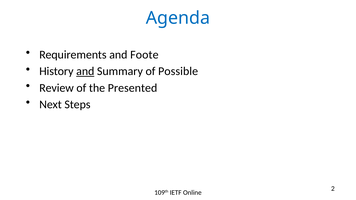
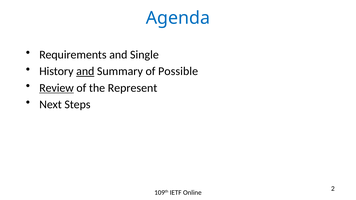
Foote: Foote -> Single (144, 55)
Review underline: none -> present (57, 88)
Presented: Presented -> Represent (133, 88)
